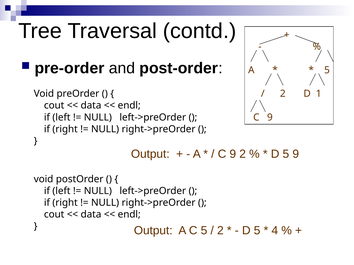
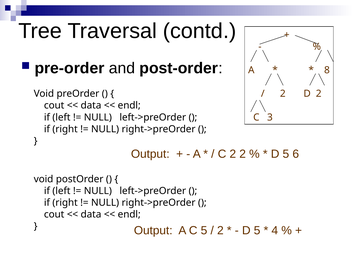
5: 5 -> 8 (327, 70)
D 1: 1 -> 2 (319, 94)
9: 9 -> 3 (270, 118)
9: 9 -> 2 (233, 154)
5 9: 9 -> 6 (296, 154)
